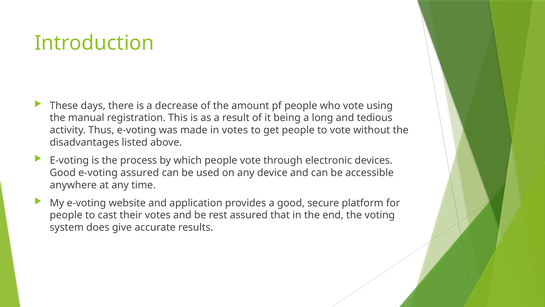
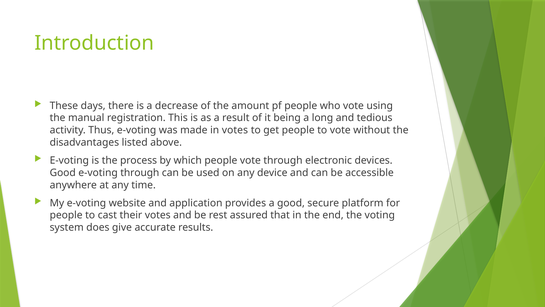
e-voting assured: assured -> through (140, 172)
